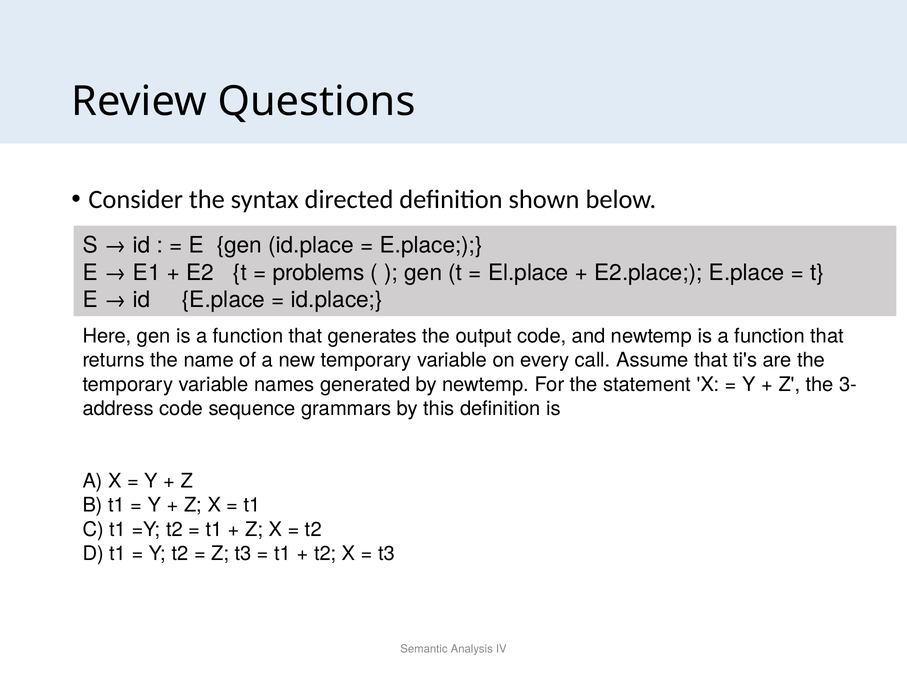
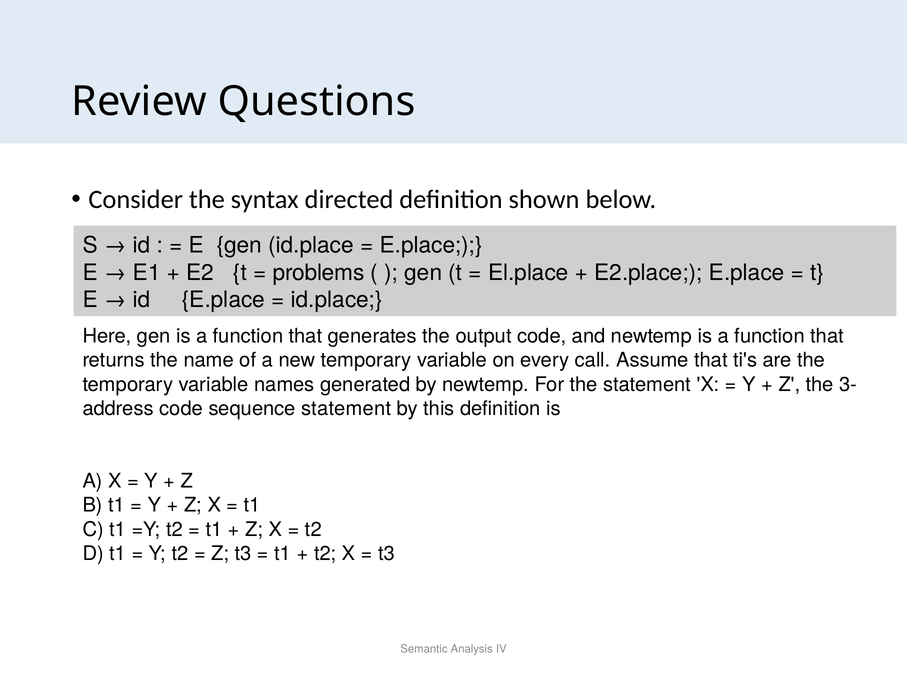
sequence grammars: grammars -> statement (346, 409)
